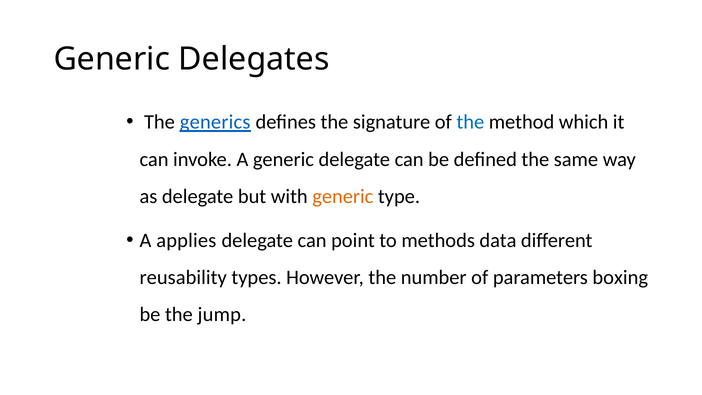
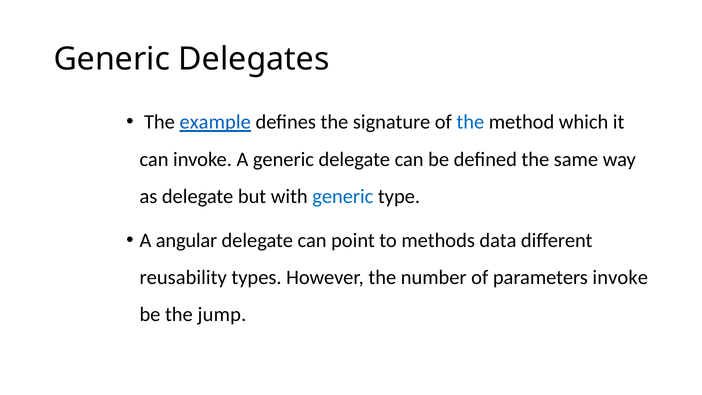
generics: generics -> example (215, 122)
generic colour: orange -> blue (343, 196)
applies: applies -> angular (187, 240)
parameters boxing: boxing -> invoke (620, 277)
